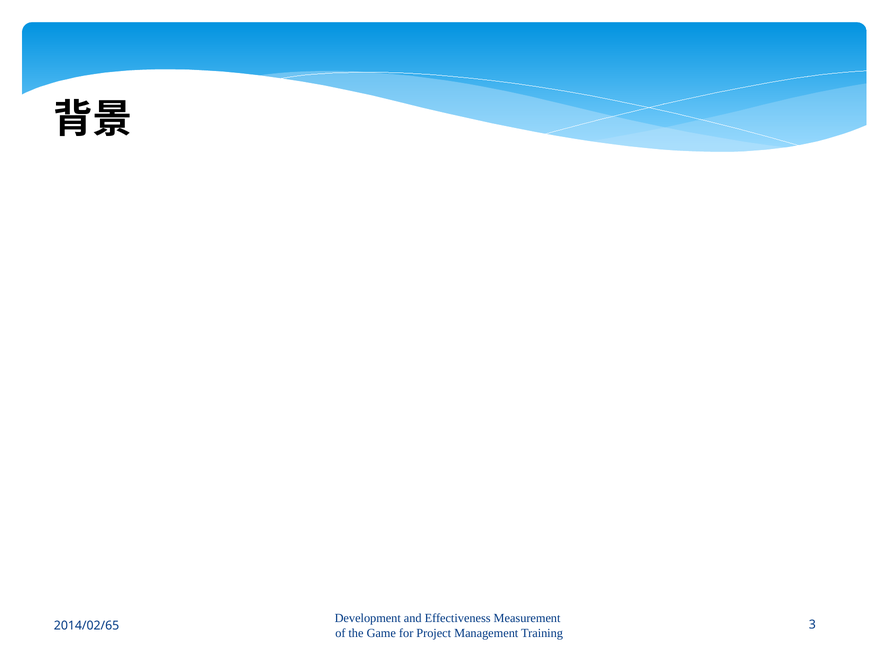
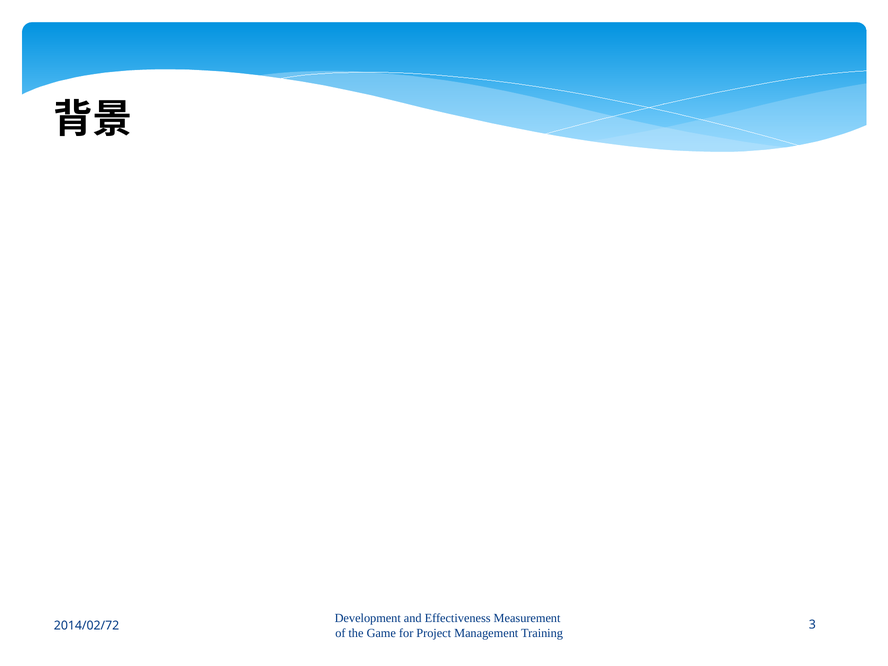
2014/02/65: 2014/02/65 -> 2014/02/72 (87, 626)
